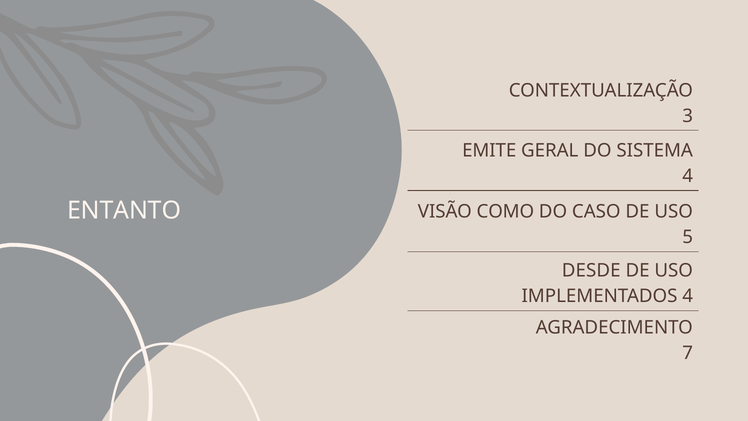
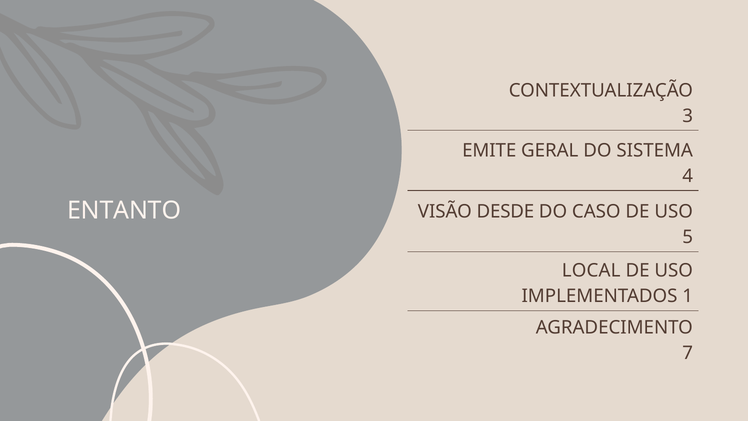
COMO: COMO -> DESDE (505, 212)
DESDE: DESDE -> LOCAL (591, 270)
IMPLEMENTADOS 4: 4 -> 1 (688, 296)
